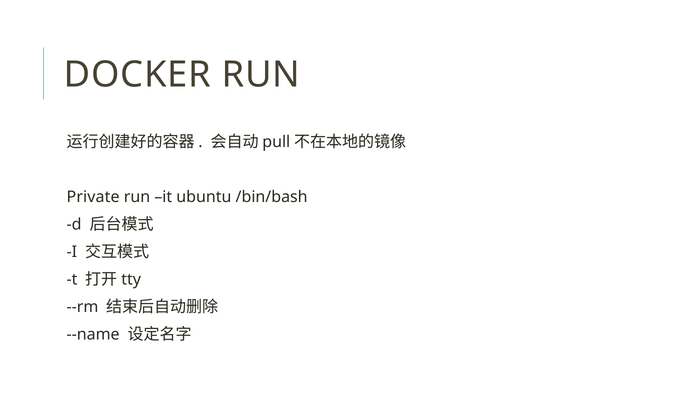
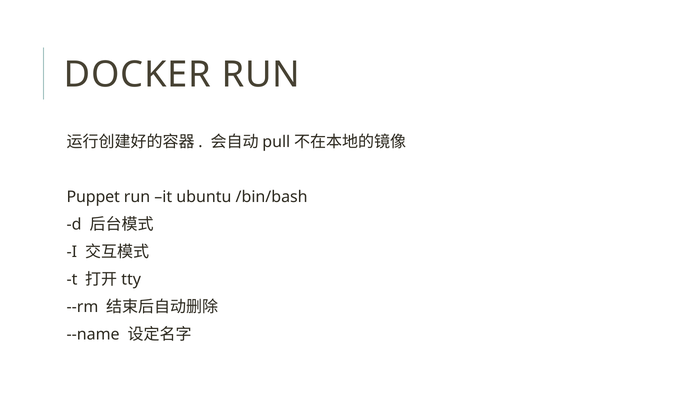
Private: Private -> Puppet (93, 197)
